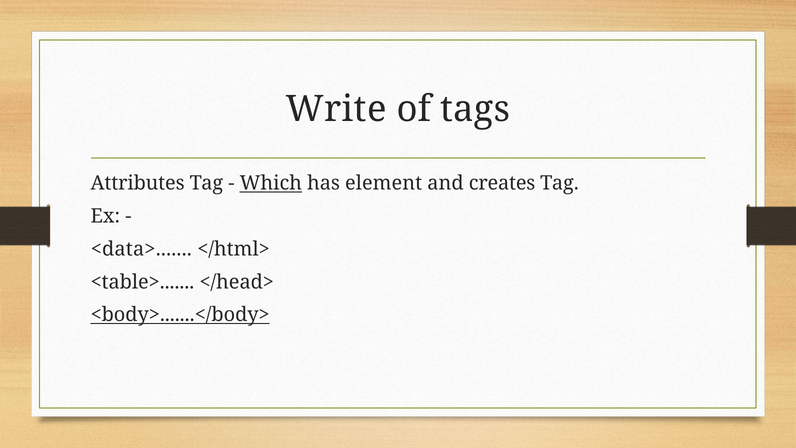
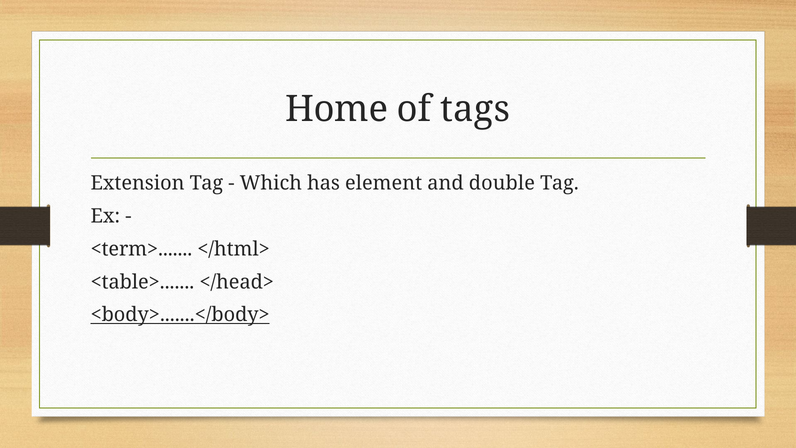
Write: Write -> Home (337, 109)
Attributes: Attributes -> Extension (138, 183)
Which underline: present -> none (271, 183)
creates: creates -> double (502, 183)
<data>: <data> -> <term> (141, 249)
